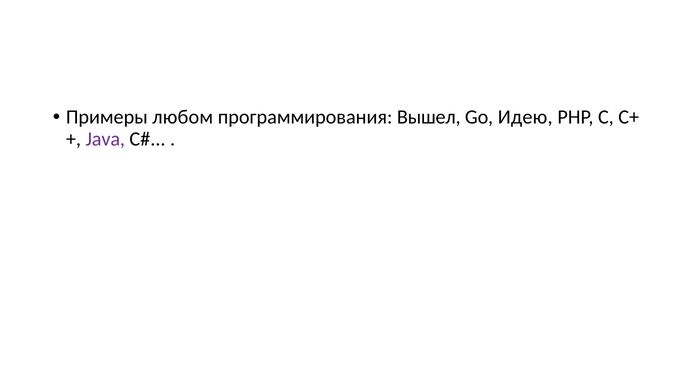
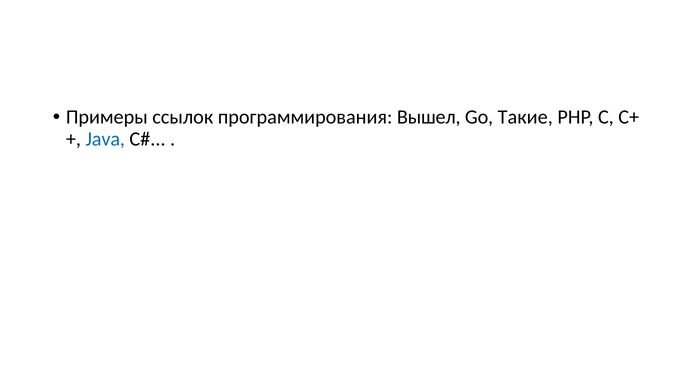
любом: любом -> ссылок (183, 117)
Идею: Идею -> Такие (525, 117)
Java colour: purple -> blue (105, 139)
